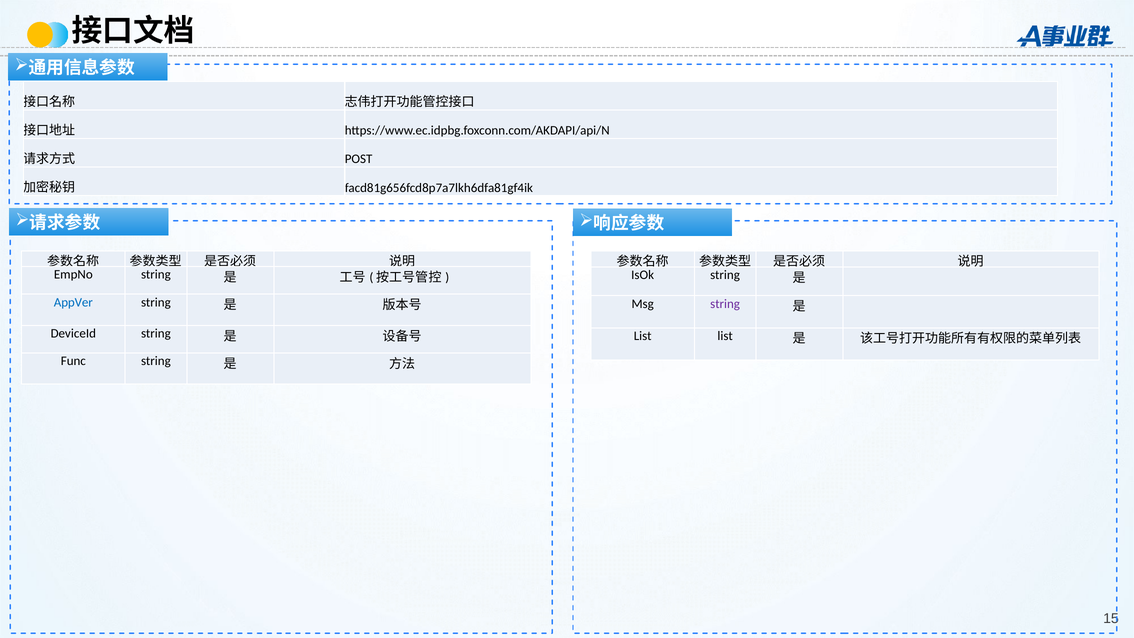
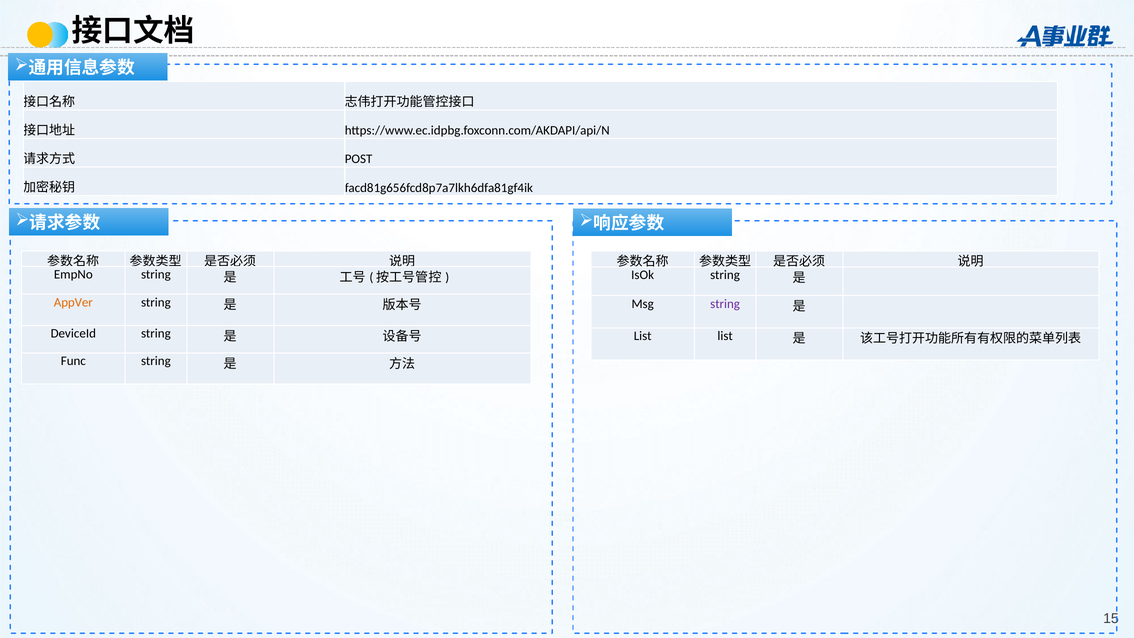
AppVer colour: blue -> orange (73, 302)
